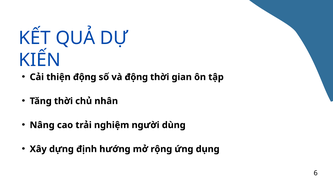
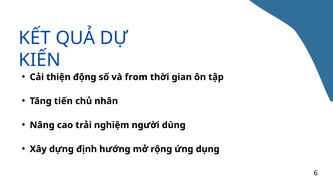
và động: động -> from (136, 77)
Tăng thời: thời -> tiến (63, 101)
